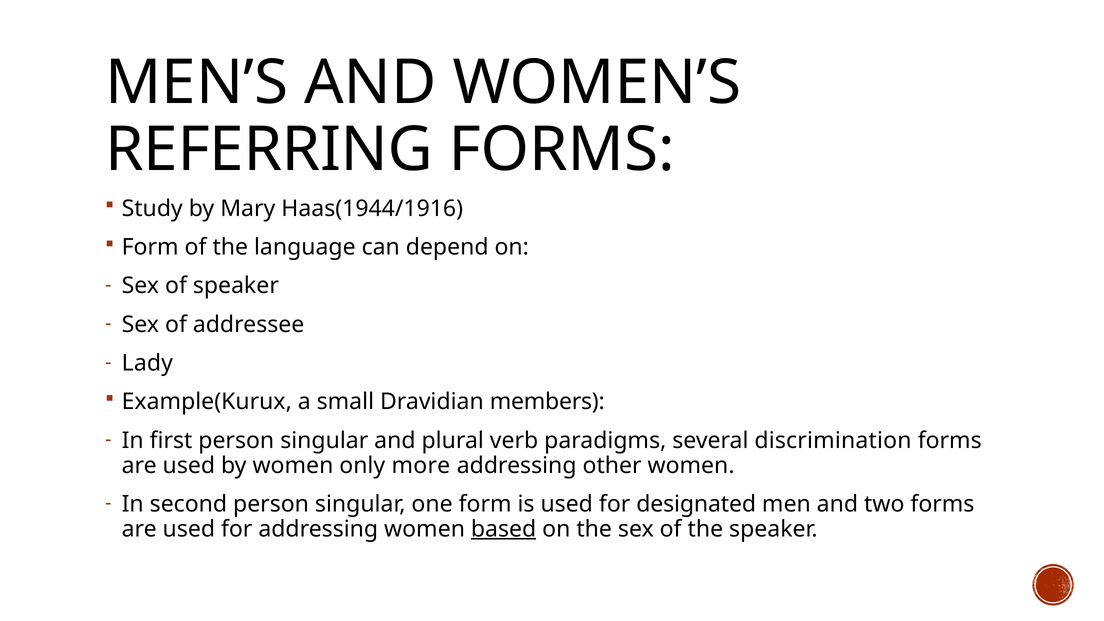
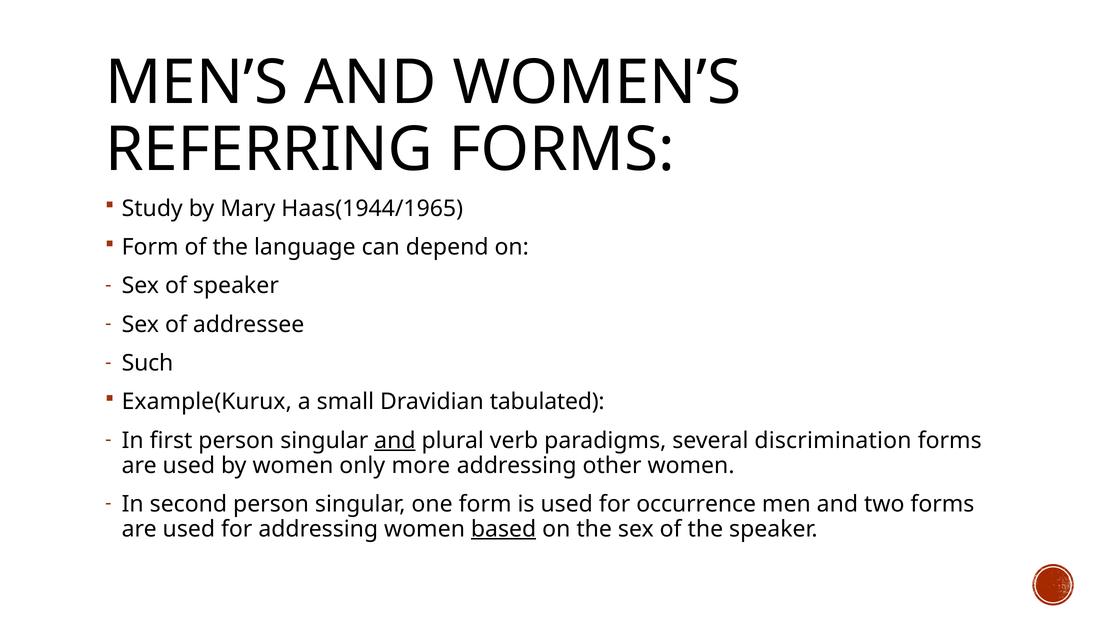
Haas(1944/1916: Haas(1944/1916 -> Haas(1944/1965 (372, 209)
Lady: Lady -> Such (148, 363)
members: members -> tabulated (547, 402)
and underline: none -> present (395, 441)
designated: designated -> occurrence (696, 504)
